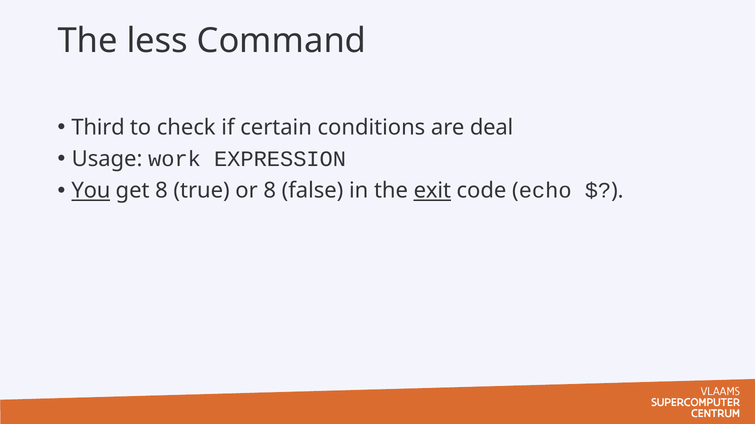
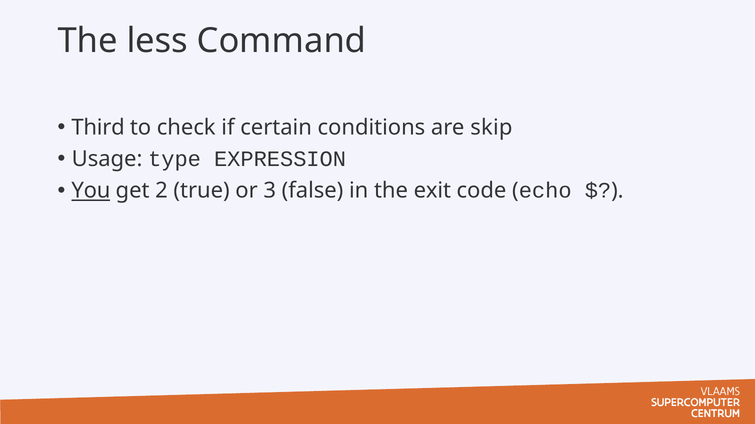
deal: deal -> skip (491, 128)
work: work -> type (175, 159)
get 8: 8 -> 2 (162, 191)
or 8: 8 -> 3 (270, 191)
exit underline: present -> none (432, 191)
